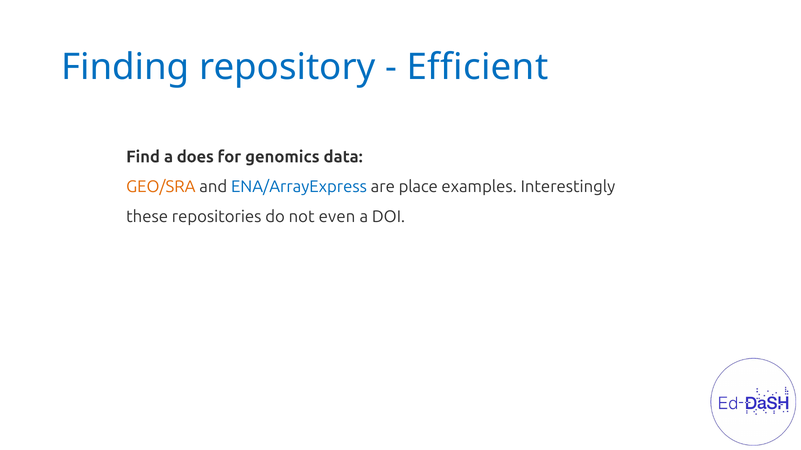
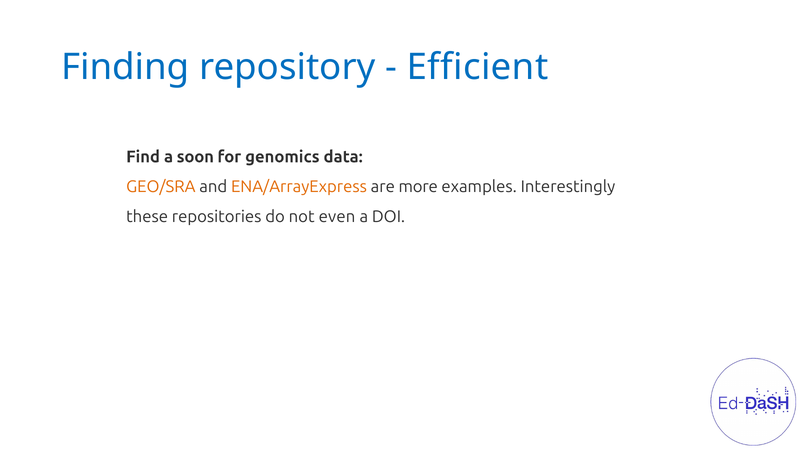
does: does -> soon (195, 157)
ENA/ArrayExpress colour: blue -> orange (299, 187)
place: place -> more (418, 187)
